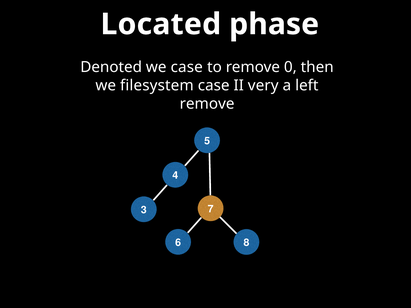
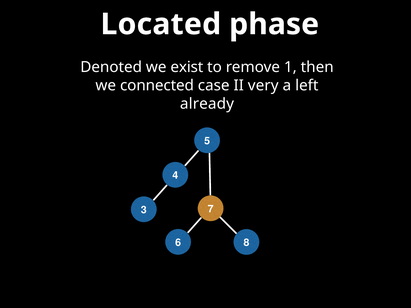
we case: case -> exist (187, 67)
0: 0 -> 1 (290, 67)
filesystem: filesystem -> connected (157, 86)
remove: remove -> already (207, 104)
